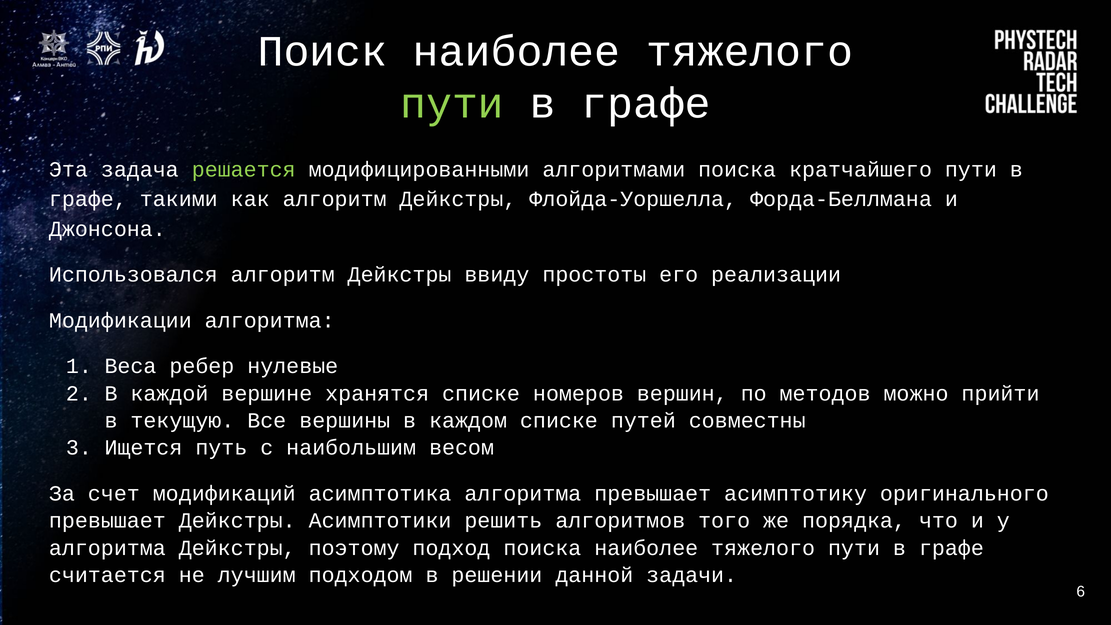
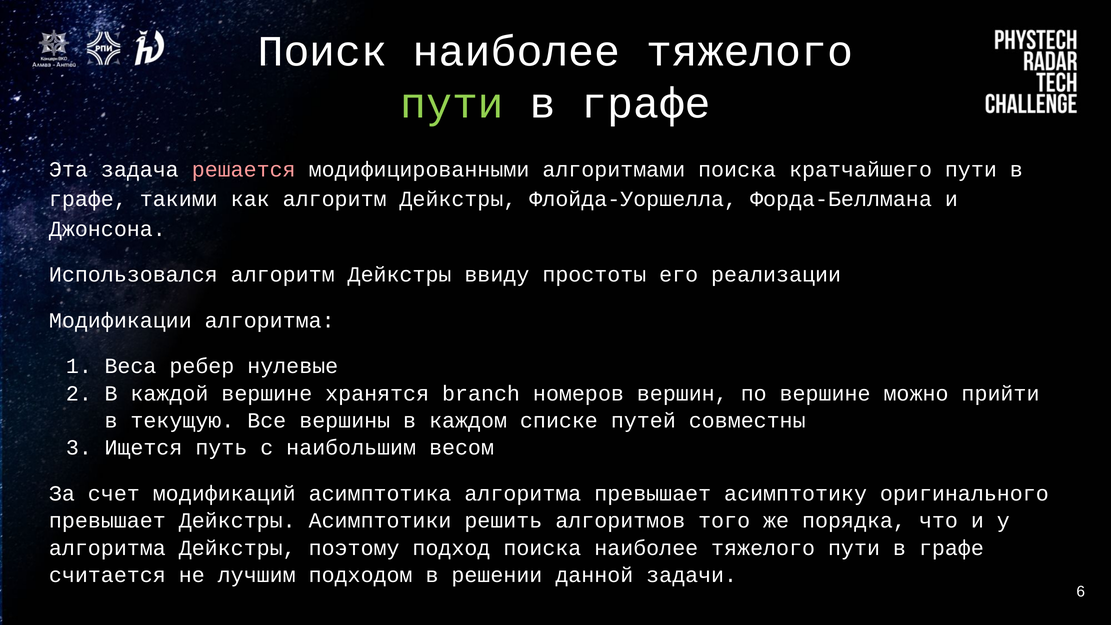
решается colour: light green -> pink (244, 169)
хранятся списке: списке -> branch (481, 393)
по методов: методов -> вершине (825, 393)
